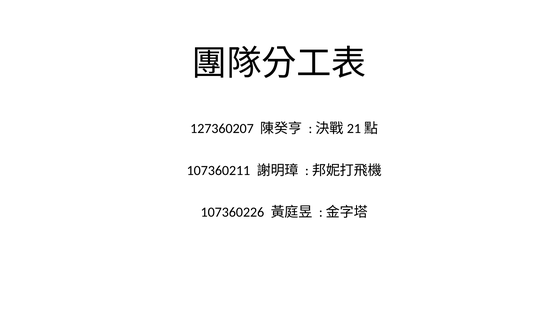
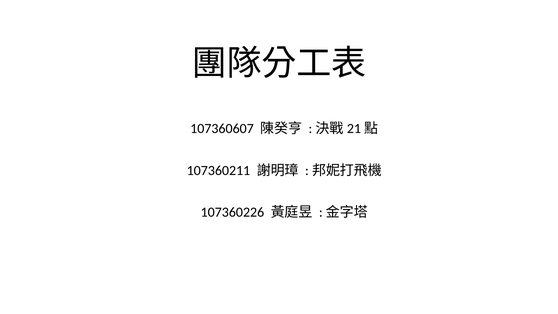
127360207: 127360207 -> 107360607 (222, 129)
